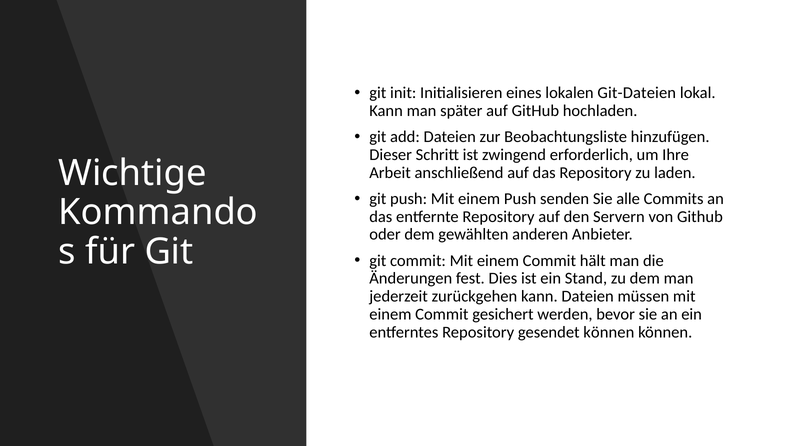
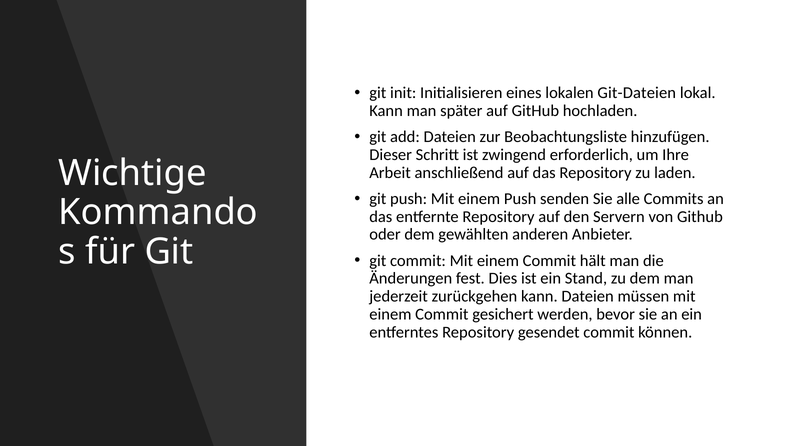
gesendet können: können -> commit (609, 332)
